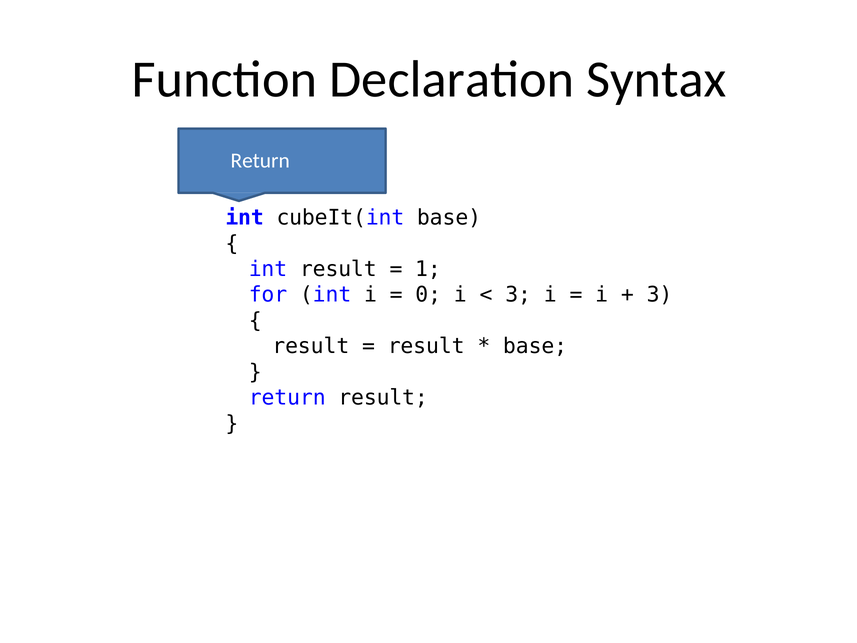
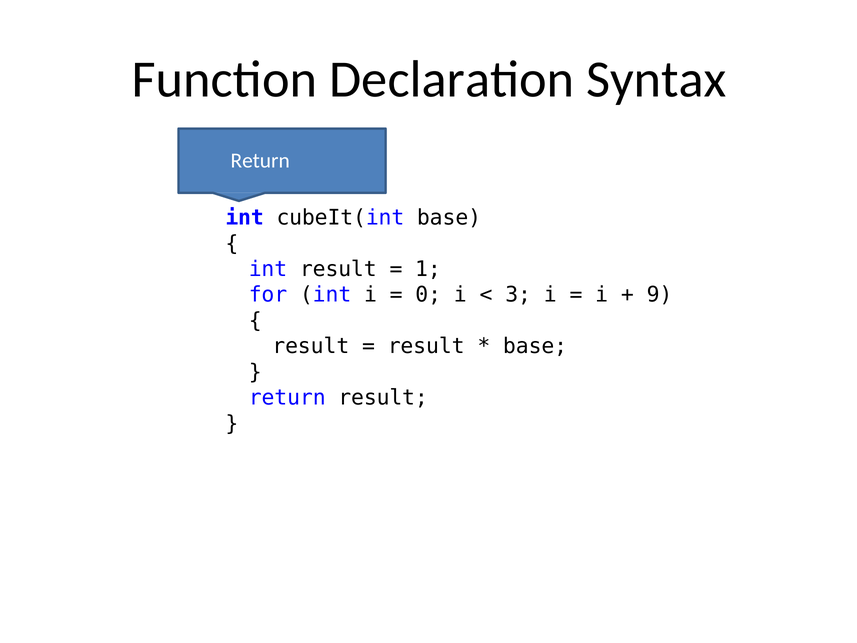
3: 3 -> 9 (660, 295)
